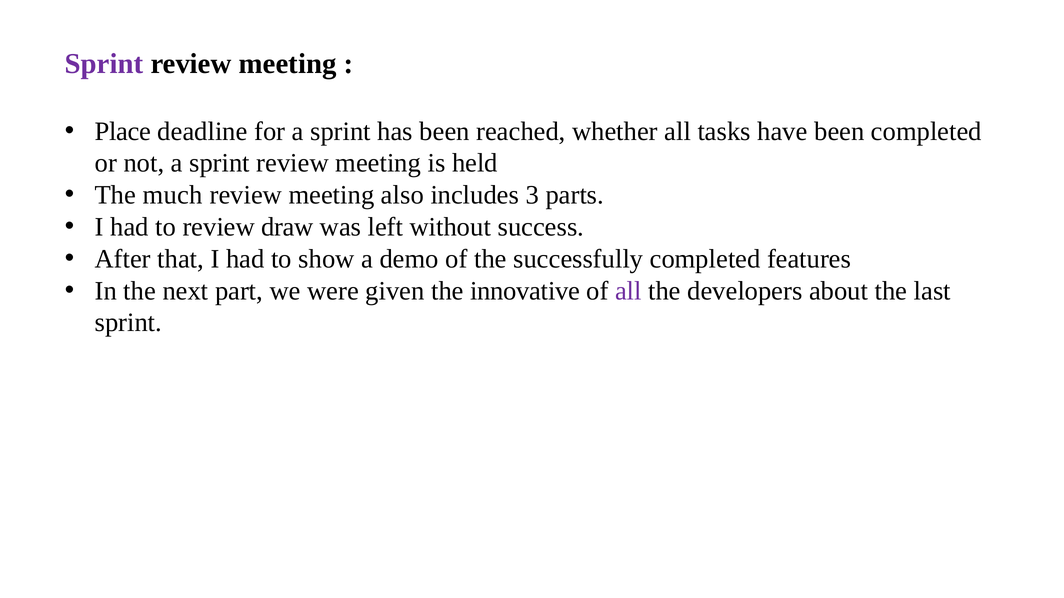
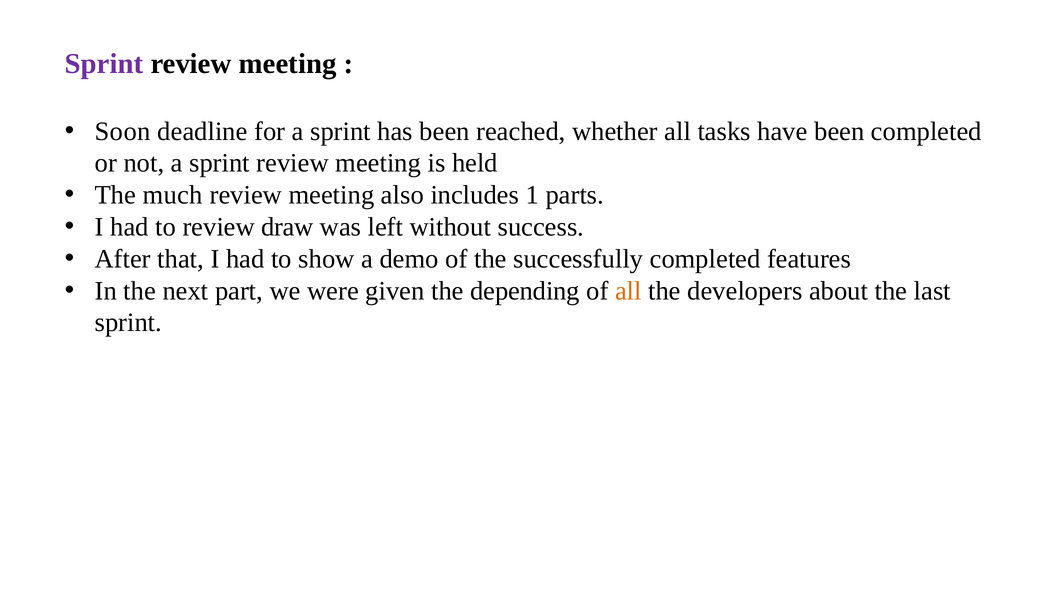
Place: Place -> Soon (123, 131)
3: 3 -> 1 (532, 195)
innovative: innovative -> depending (525, 291)
all colour: purple -> orange (628, 291)
